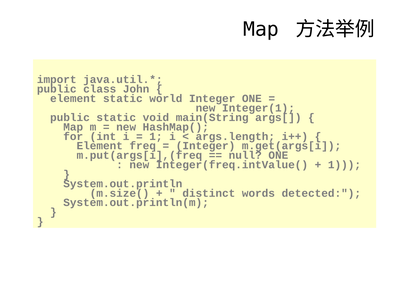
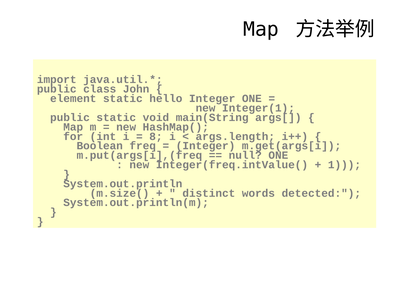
world: world -> hello (166, 99)
1: 1 -> 8 (156, 136)
Element: Element -> Boolean (100, 146)
